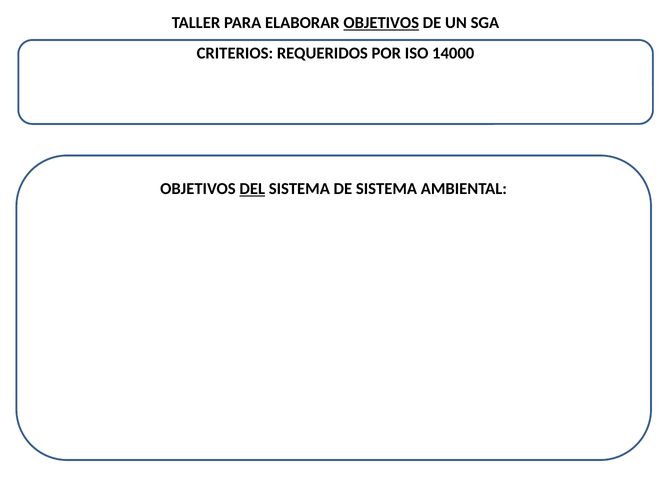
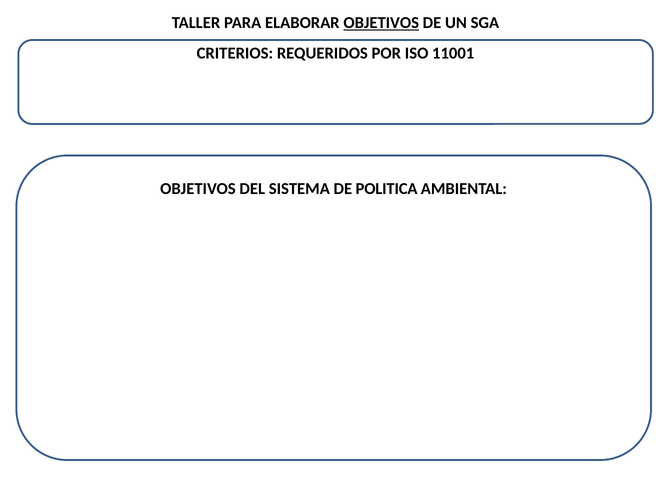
14000: 14000 -> 11001 (453, 53)
DEL underline: present -> none (252, 189)
DE SISTEMA: SISTEMA -> POLITICA (387, 189)
